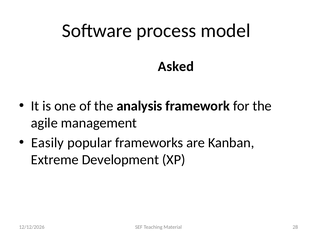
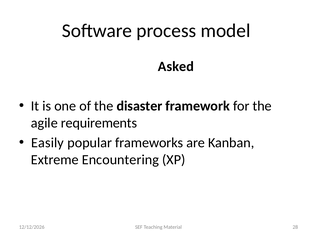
analysis: analysis -> disaster (139, 106)
management: management -> requirements (99, 123)
Development: Development -> Encountering (120, 160)
